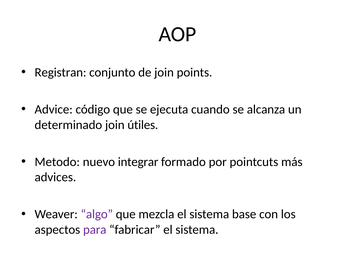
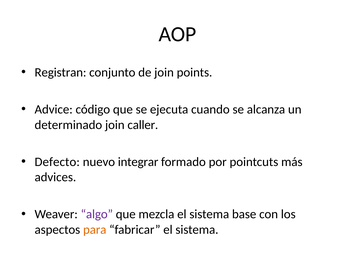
útiles: útiles -> caller (143, 125)
Metodo: Metodo -> Defecto (57, 162)
para colour: purple -> orange (95, 230)
